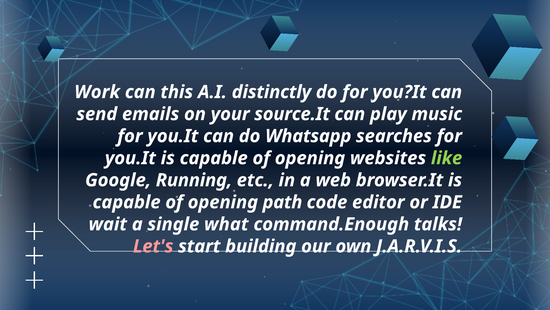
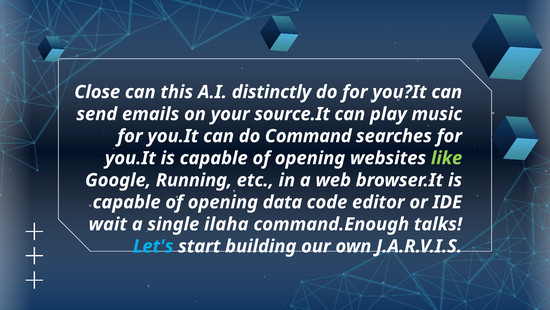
Work: Work -> Close (97, 92)
Whatsapp: Whatsapp -> Command (308, 136)
path: path -> data (282, 202)
what: what -> ilaha (226, 224)
Let's colour: pink -> light blue (153, 246)
